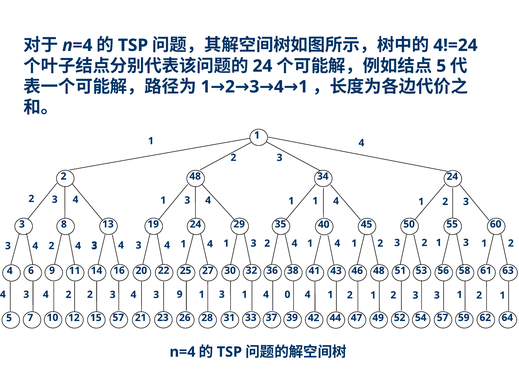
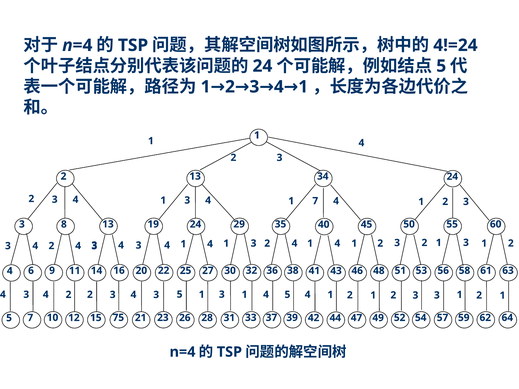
2 48: 48 -> 13 (195, 176)
1: 1 -> 7 (315, 201)
3 9: 9 -> 5 (180, 295)
4 0: 0 -> 5 (287, 295)
15 57: 57 -> 75 (118, 318)
